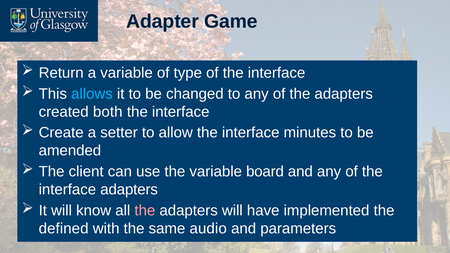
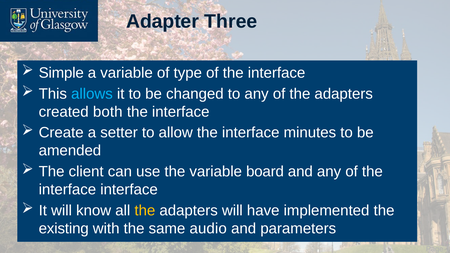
Game: Game -> Three (231, 21)
Return: Return -> Simple (61, 73)
interface adapters: adapters -> interface (129, 190)
the colour: pink -> yellow (145, 211)
defined: defined -> existing (64, 229)
